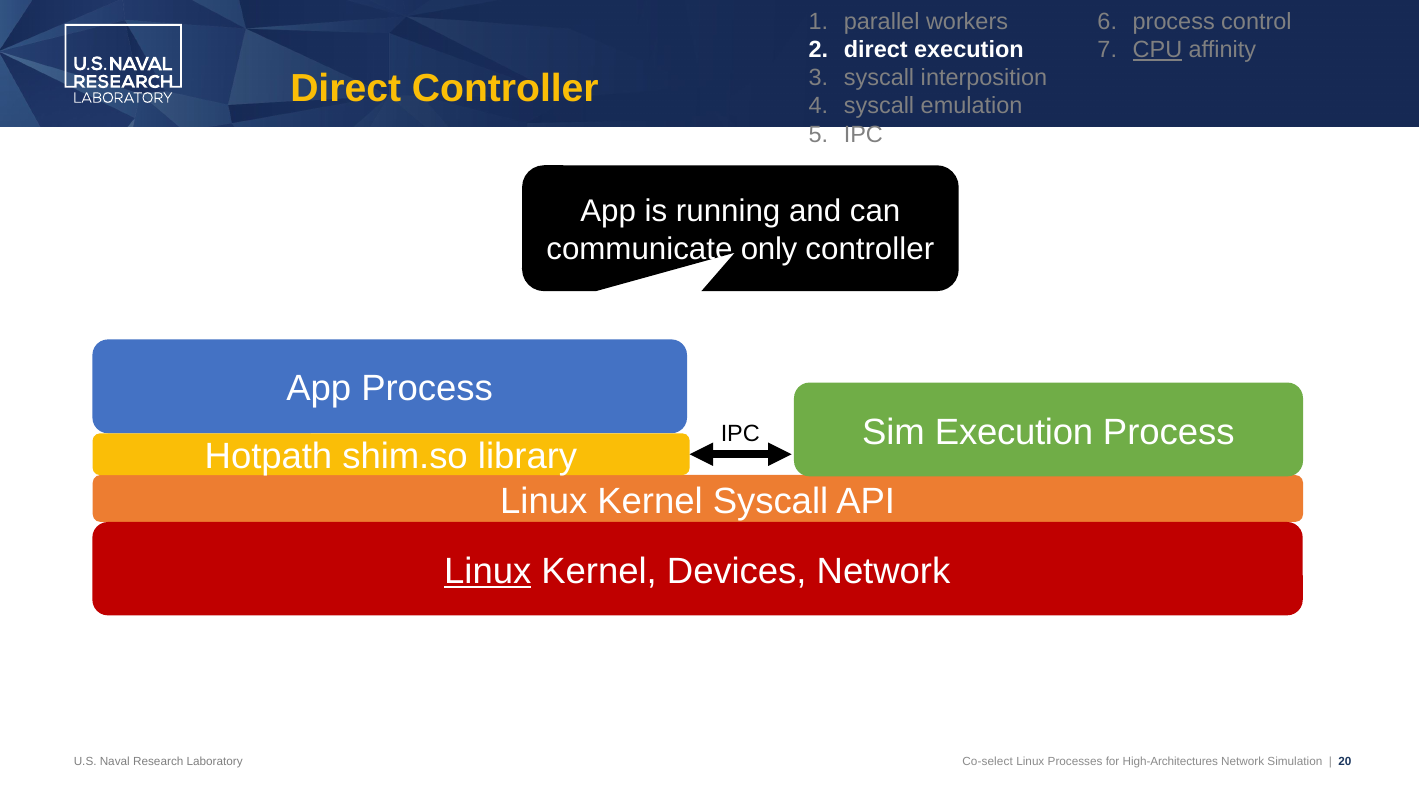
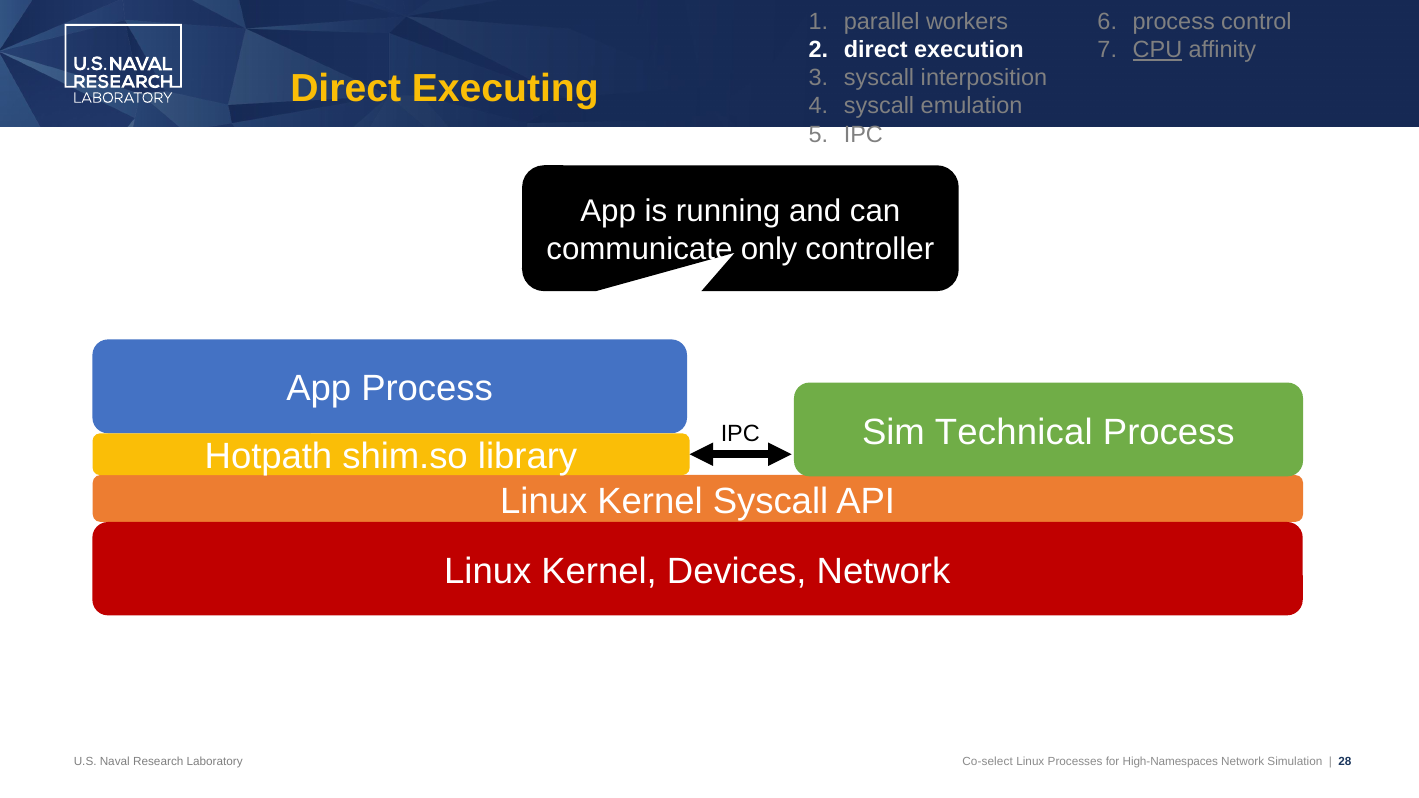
Direct Controller: Controller -> Executing (505, 89)
Sim Execution: Execution -> Technical (1014, 432)
Linux underline: present -> none (488, 571)
High-Architectures: High-Architectures -> High-Namespaces (1170, 762)
20: 20 -> 28 (1345, 762)
